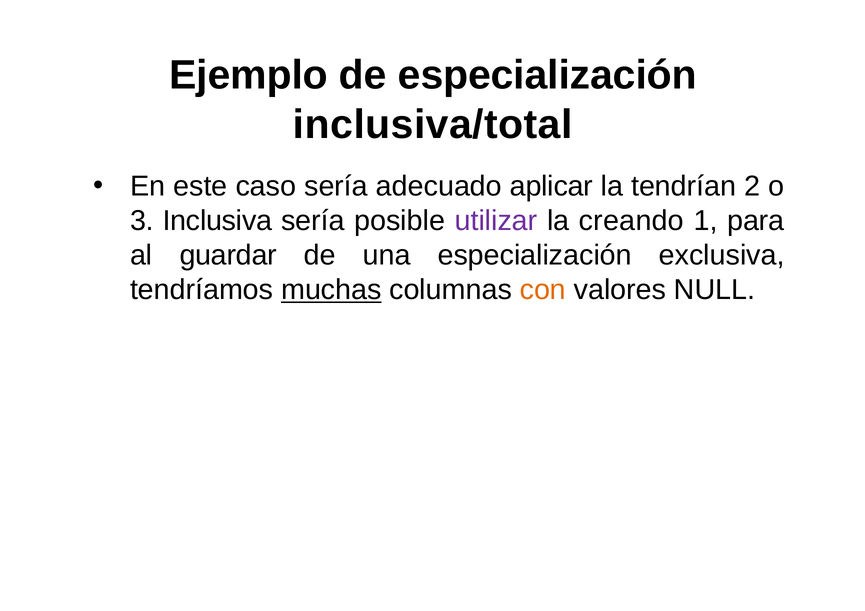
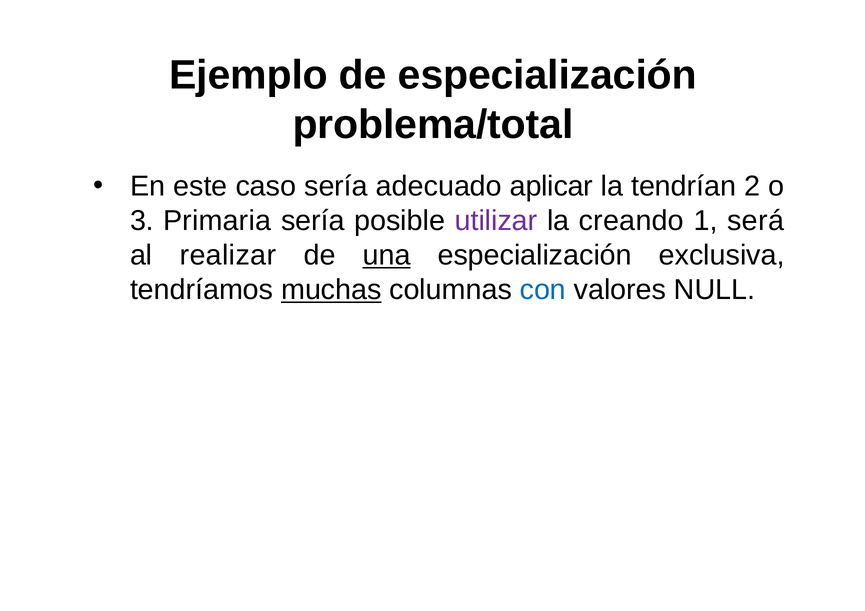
inclusiva/total: inclusiva/total -> problema/total (433, 125)
Inclusiva: Inclusiva -> Primaria (217, 221)
para: para -> será (756, 221)
guardar: guardar -> realizar (228, 255)
una underline: none -> present (387, 255)
con colour: orange -> blue (543, 290)
